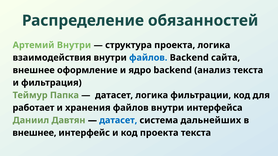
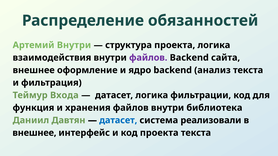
файлов colour: blue -> purple (148, 58)
Папка: Папка -> Входа (64, 95)
работает: работает -> функция (33, 108)
интерфейса: интерфейса -> библиотека (214, 108)
дальнейших: дальнейших -> реализовали (211, 121)
